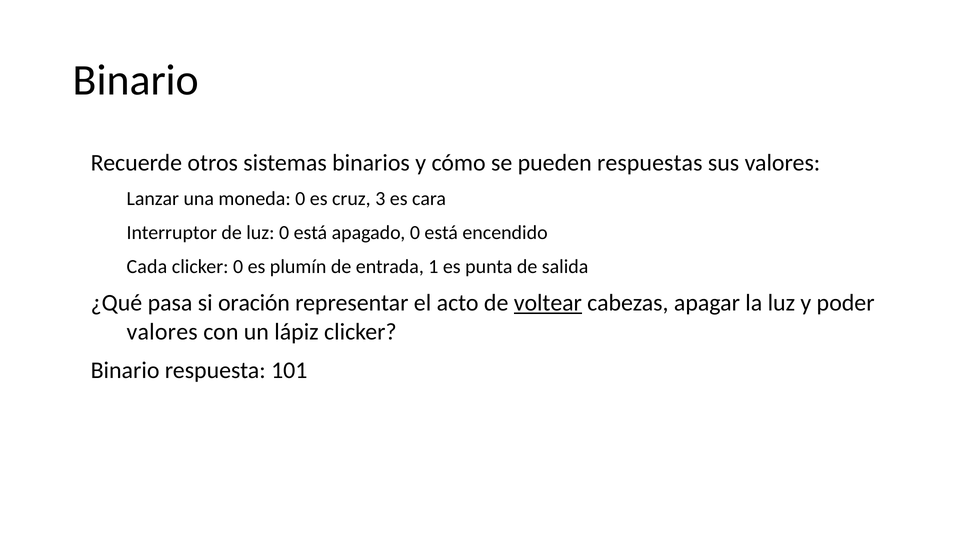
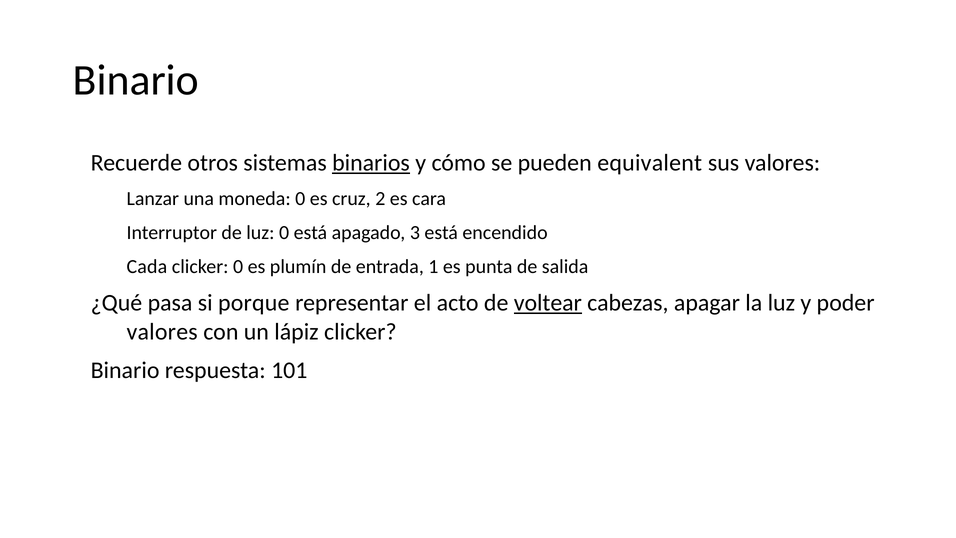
binarios underline: none -> present (371, 163)
respuestas: respuestas -> equivalent (650, 163)
3: 3 -> 2 (380, 199)
apagado 0: 0 -> 3 (415, 233)
oración: oración -> porque (254, 303)
